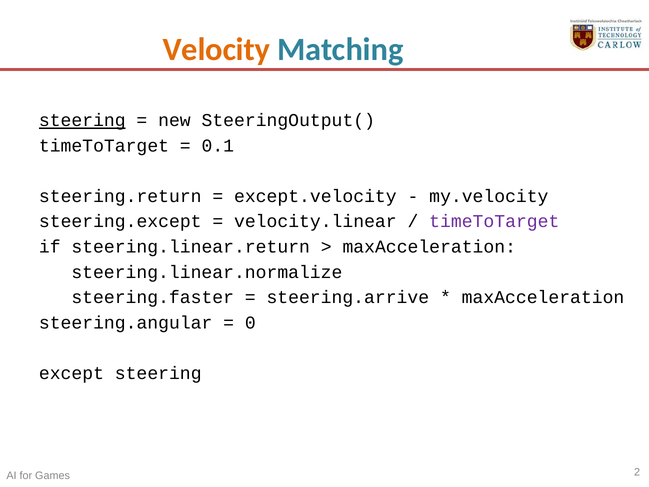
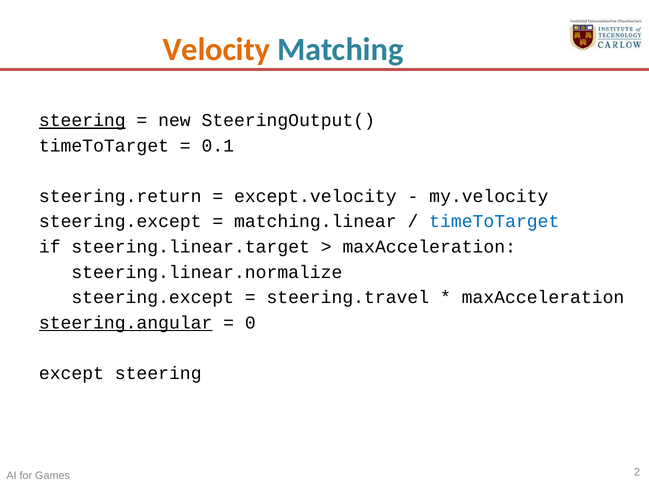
velocity.linear: velocity.linear -> matching.linear (315, 221)
timeToTarget colour: purple -> blue (494, 221)
steering.linear.return: steering.linear.return -> steering.linear.target (191, 247)
steering.faster: steering.faster -> steering.except (153, 297)
steering.arrive: steering.arrive -> steering.travel (348, 297)
steering.angular underline: none -> present (126, 322)
